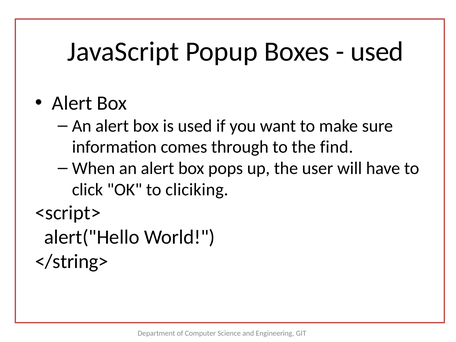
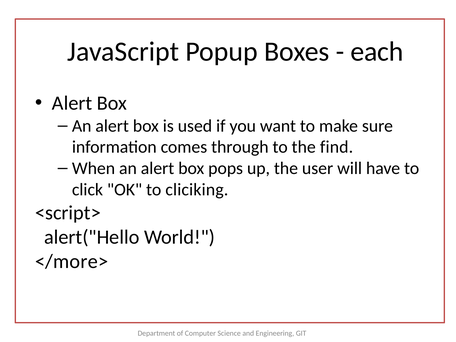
used: used -> each (377, 52)
</string>: </string> -> </more> (72, 261)
